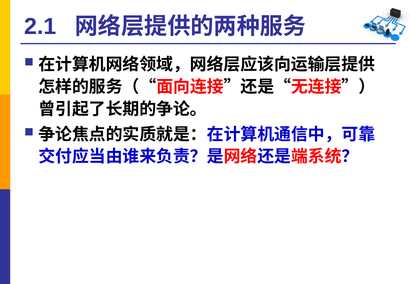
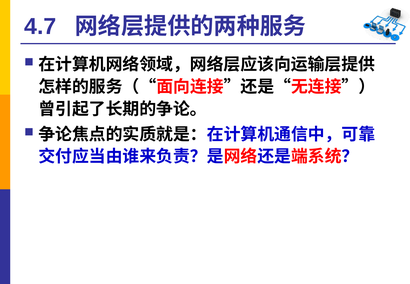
2.1: 2.1 -> 4.7 (40, 26)
